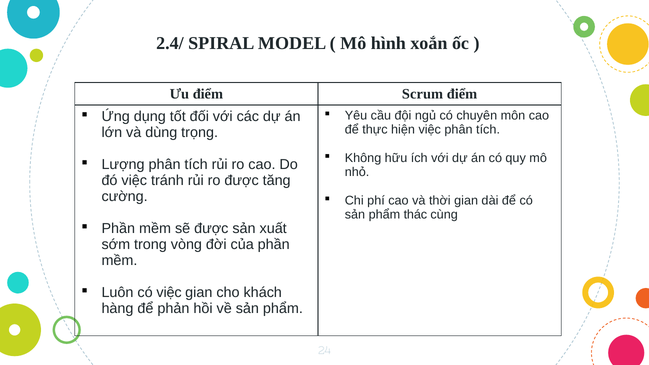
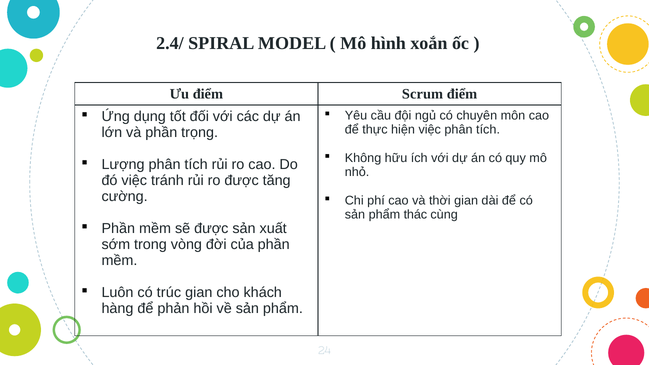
và dùng: dùng -> phần (161, 132)
có việc: việc -> trúc (169, 293)
